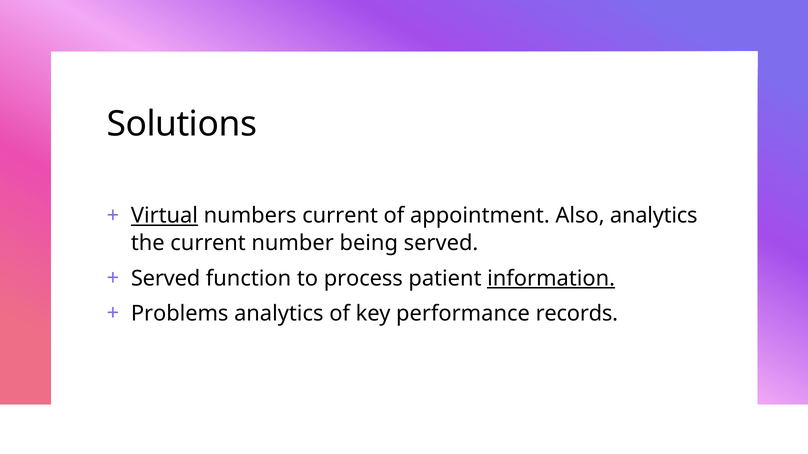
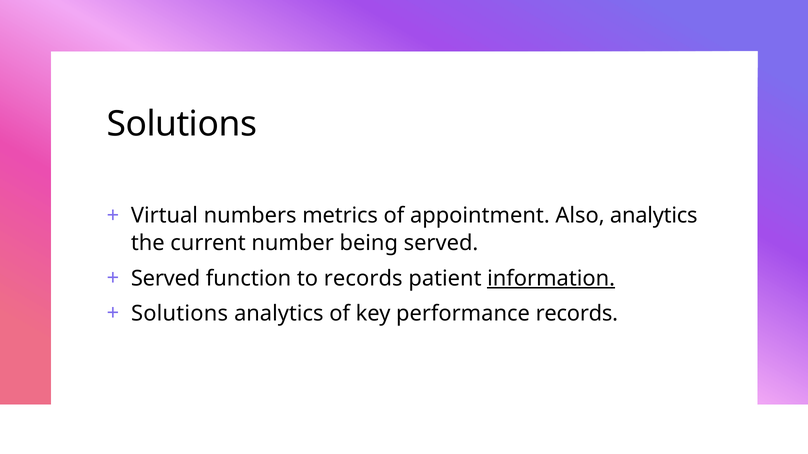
Virtual underline: present -> none (164, 216)
numbers current: current -> metrics (340, 216)
to process: process -> records (363, 279)
Problems: Problems -> Solutions (180, 314)
